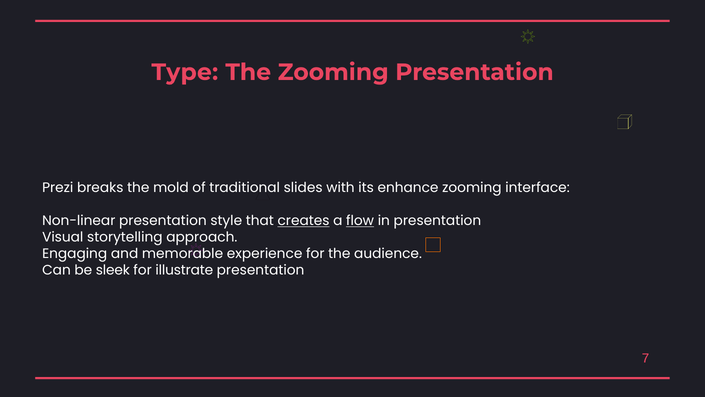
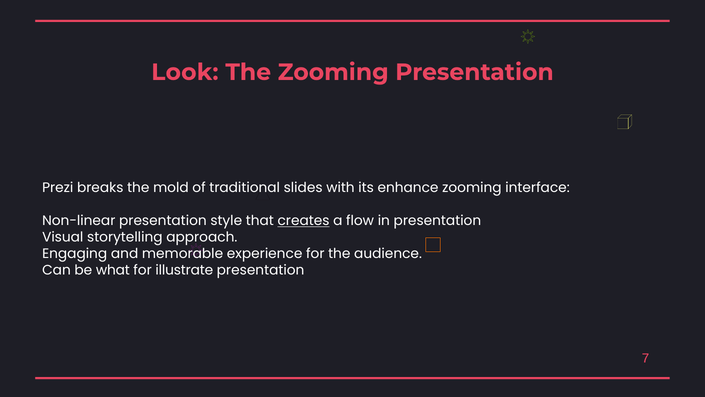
Type: Type -> Look (185, 72)
flow underline: present -> none (360, 221)
sleek: sleek -> what (113, 270)
